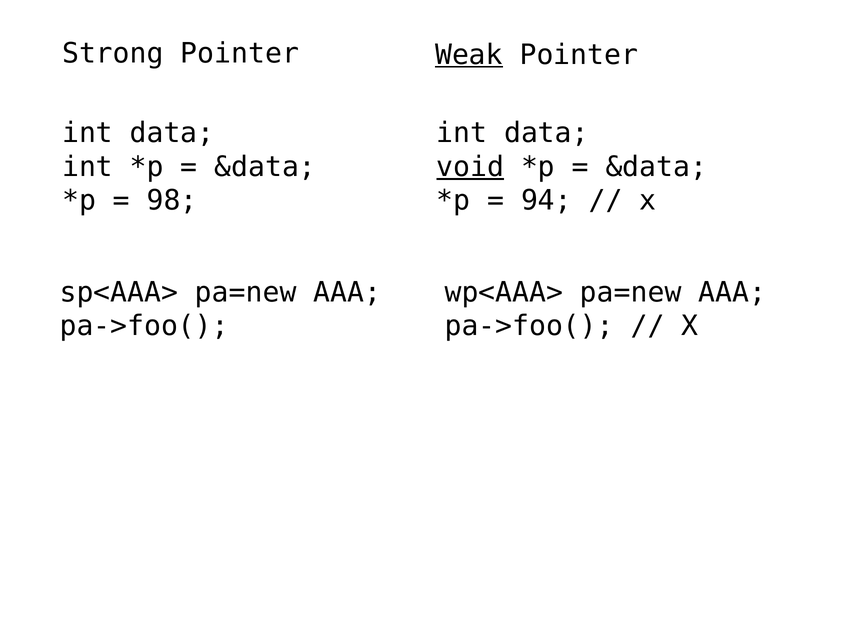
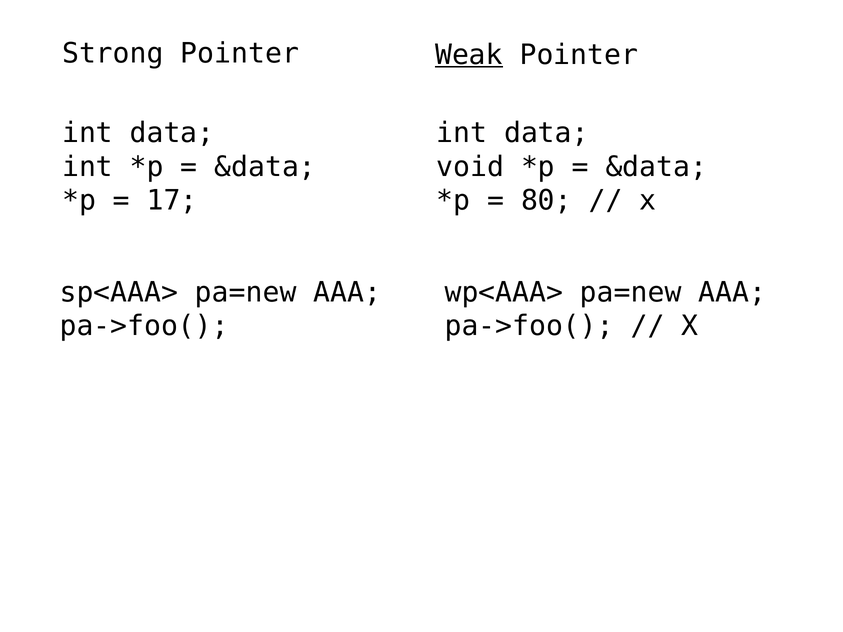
void underline: present -> none (470, 167)
98: 98 -> 17 (172, 201)
94: 94 -> 80 (546, 201)
